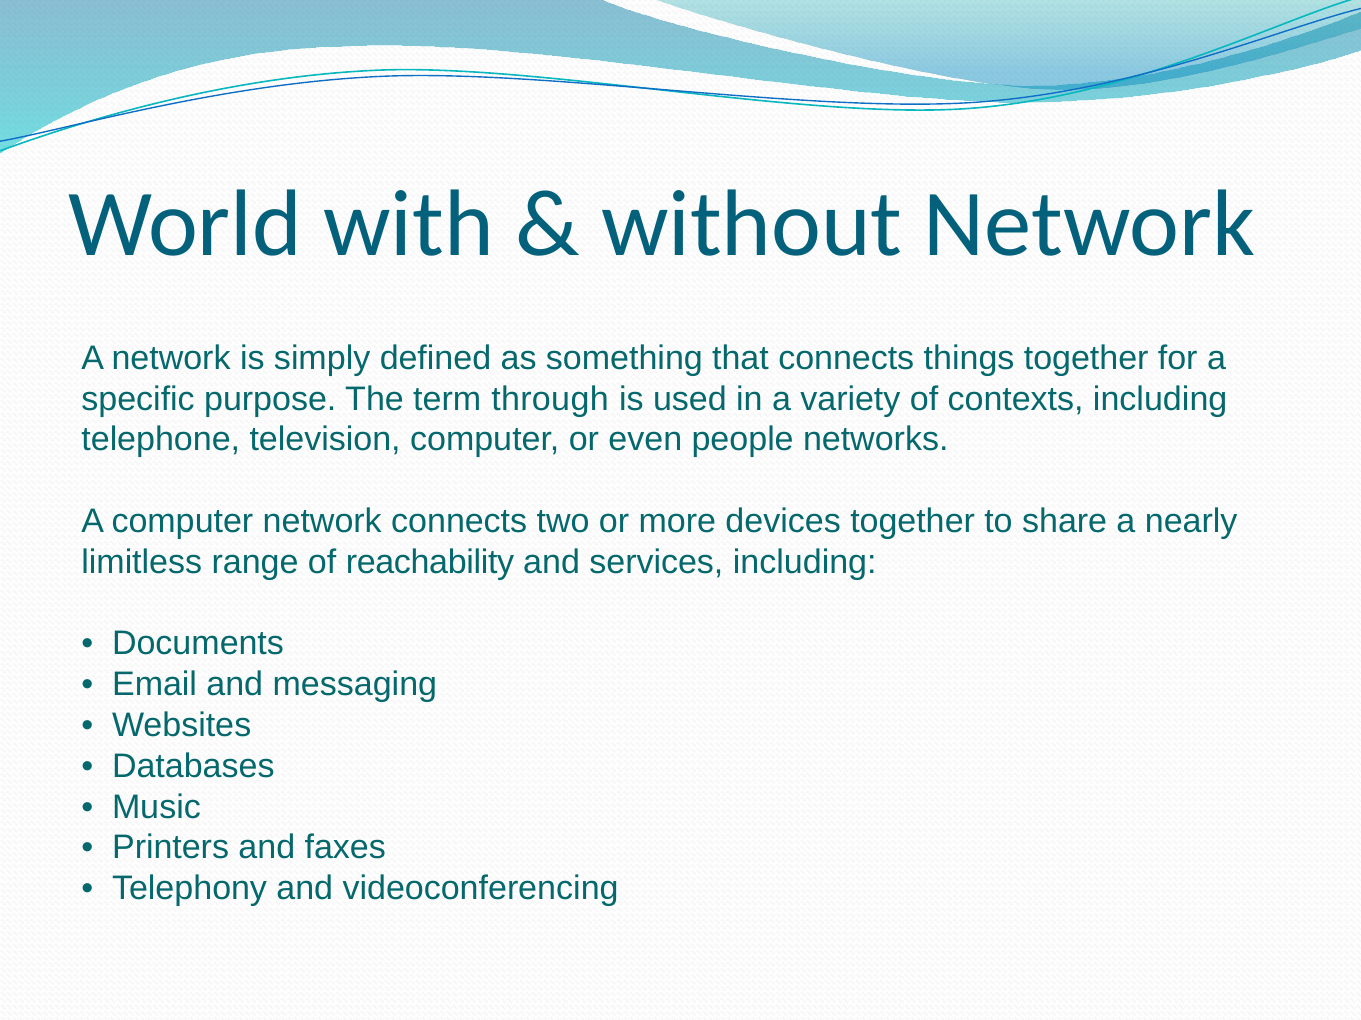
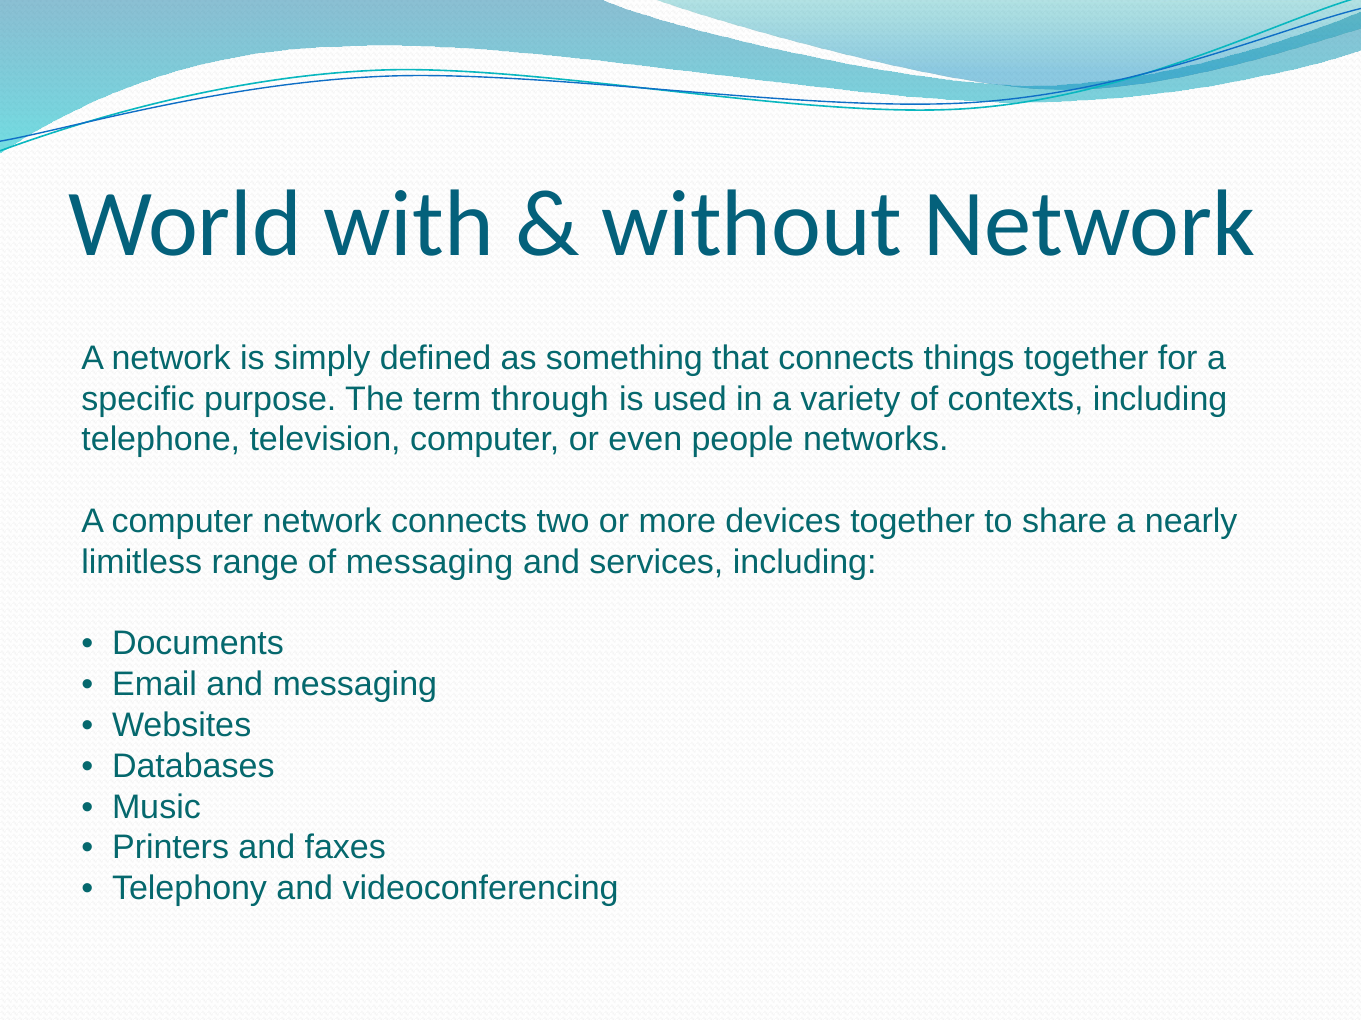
of reachability: reachability -> messaging (430, 562)
